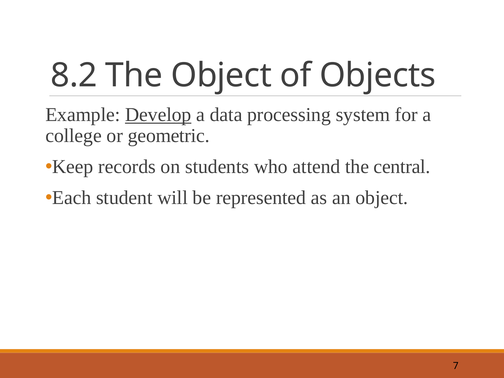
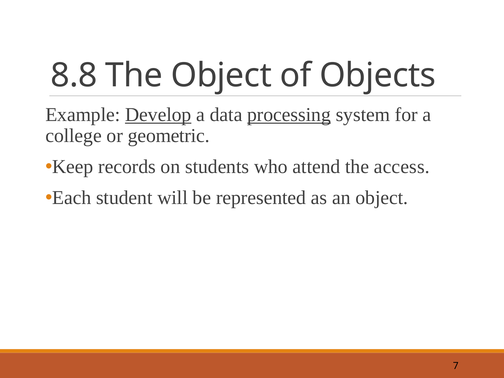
8.2: 8.2 -> 8.8 (74, 75)
processing underline: none -> present (289, 115)
central: central -> access (402, 167)
